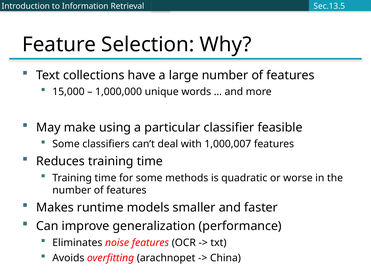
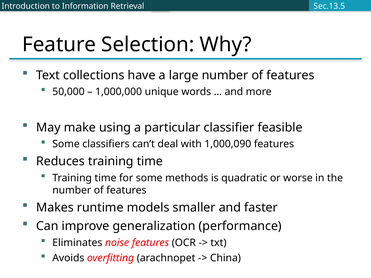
15,000: 15,000 -> 50,000 (68, 92)
1,000,007: 1,000,007 -> 1,000,090 (228, 144)
